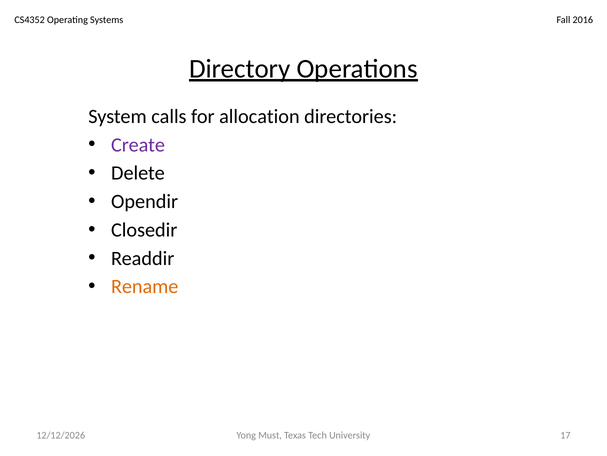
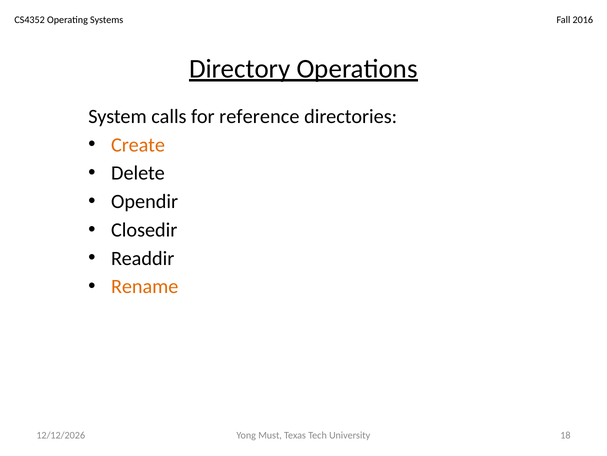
allocation: allocation -> reference (259, 116)
Create colour: purple -> orange (138, 145)
17: 17 -> 18 (565, 435)
